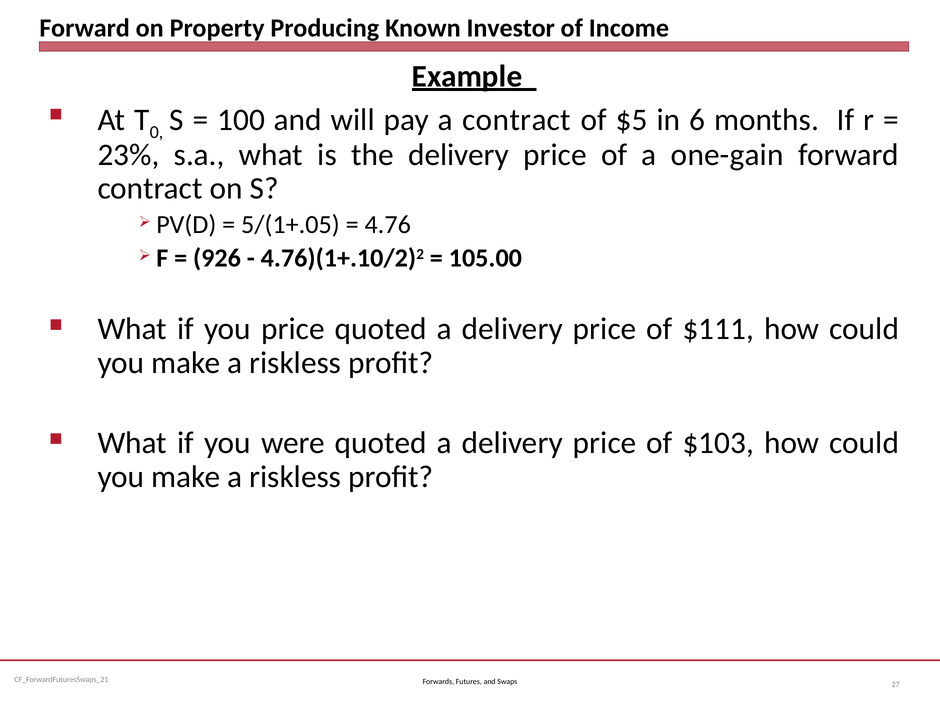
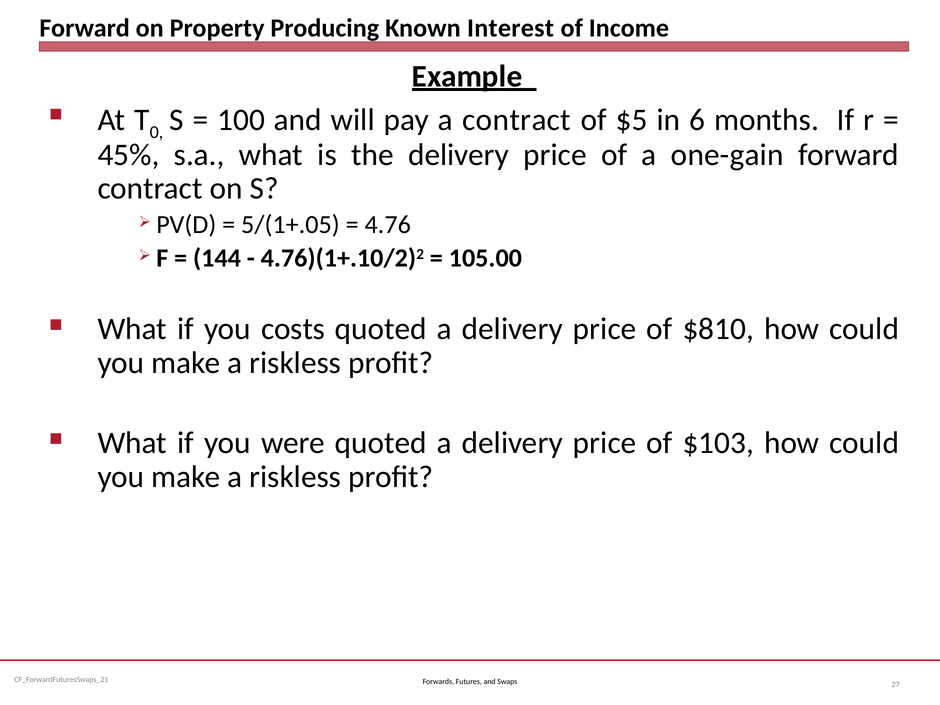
Investor: Investor -> Interest (511, 28)
23%: 23% -> 45% (128, 155)
926: 926 -> 144 (217, 258)
you price: price -> costs (293, 329)
$111: $111 -> $810 (718, 329)
